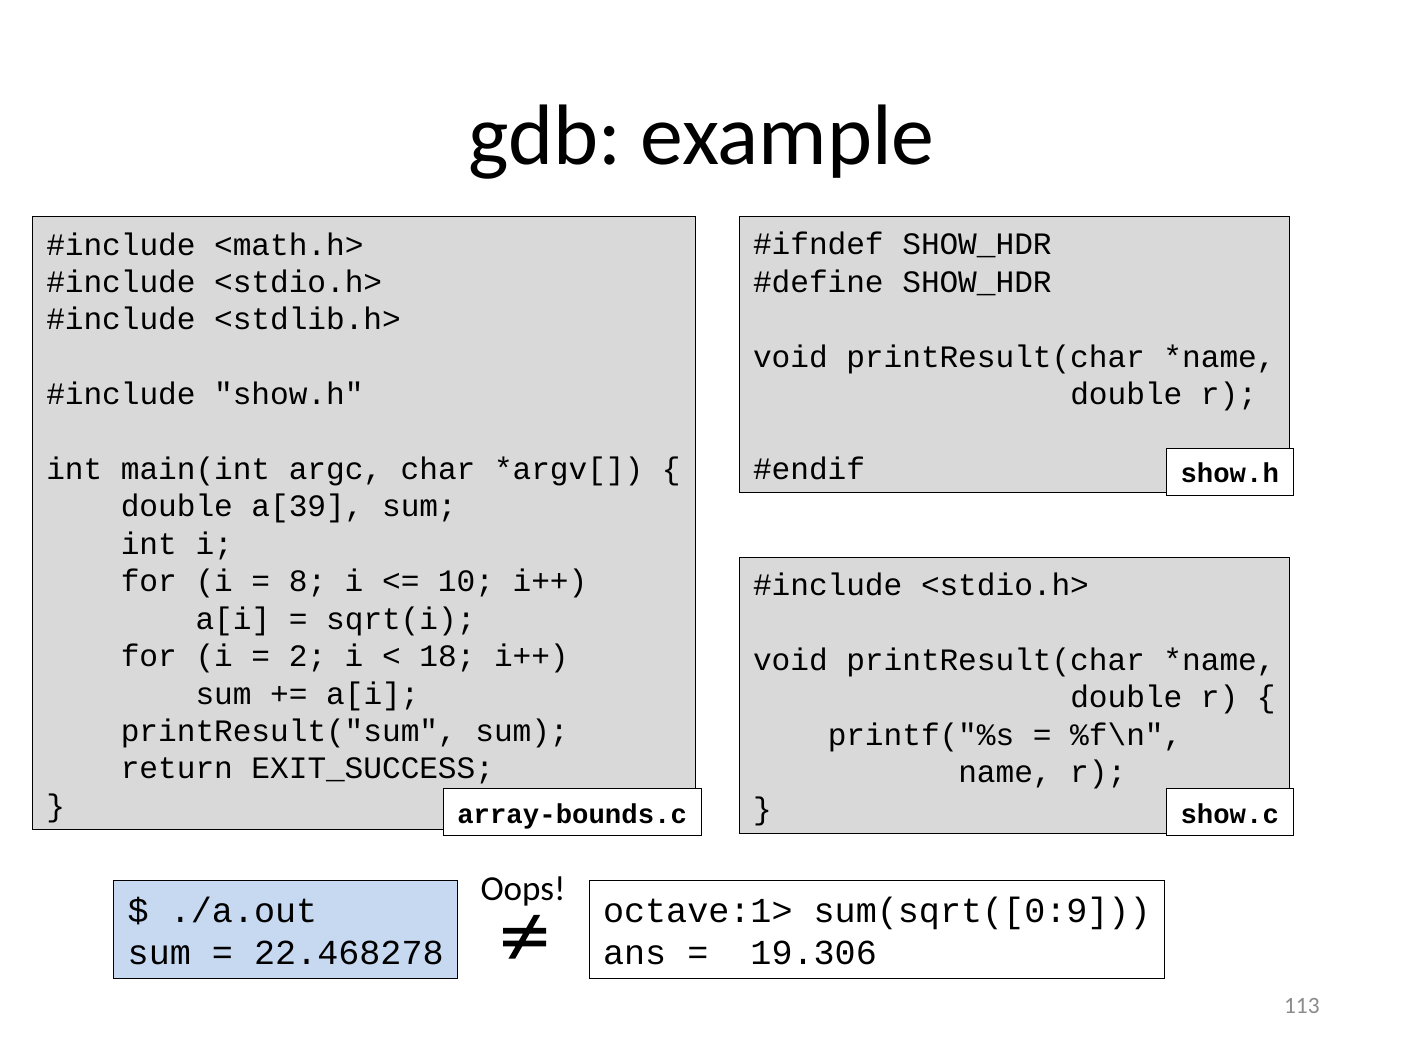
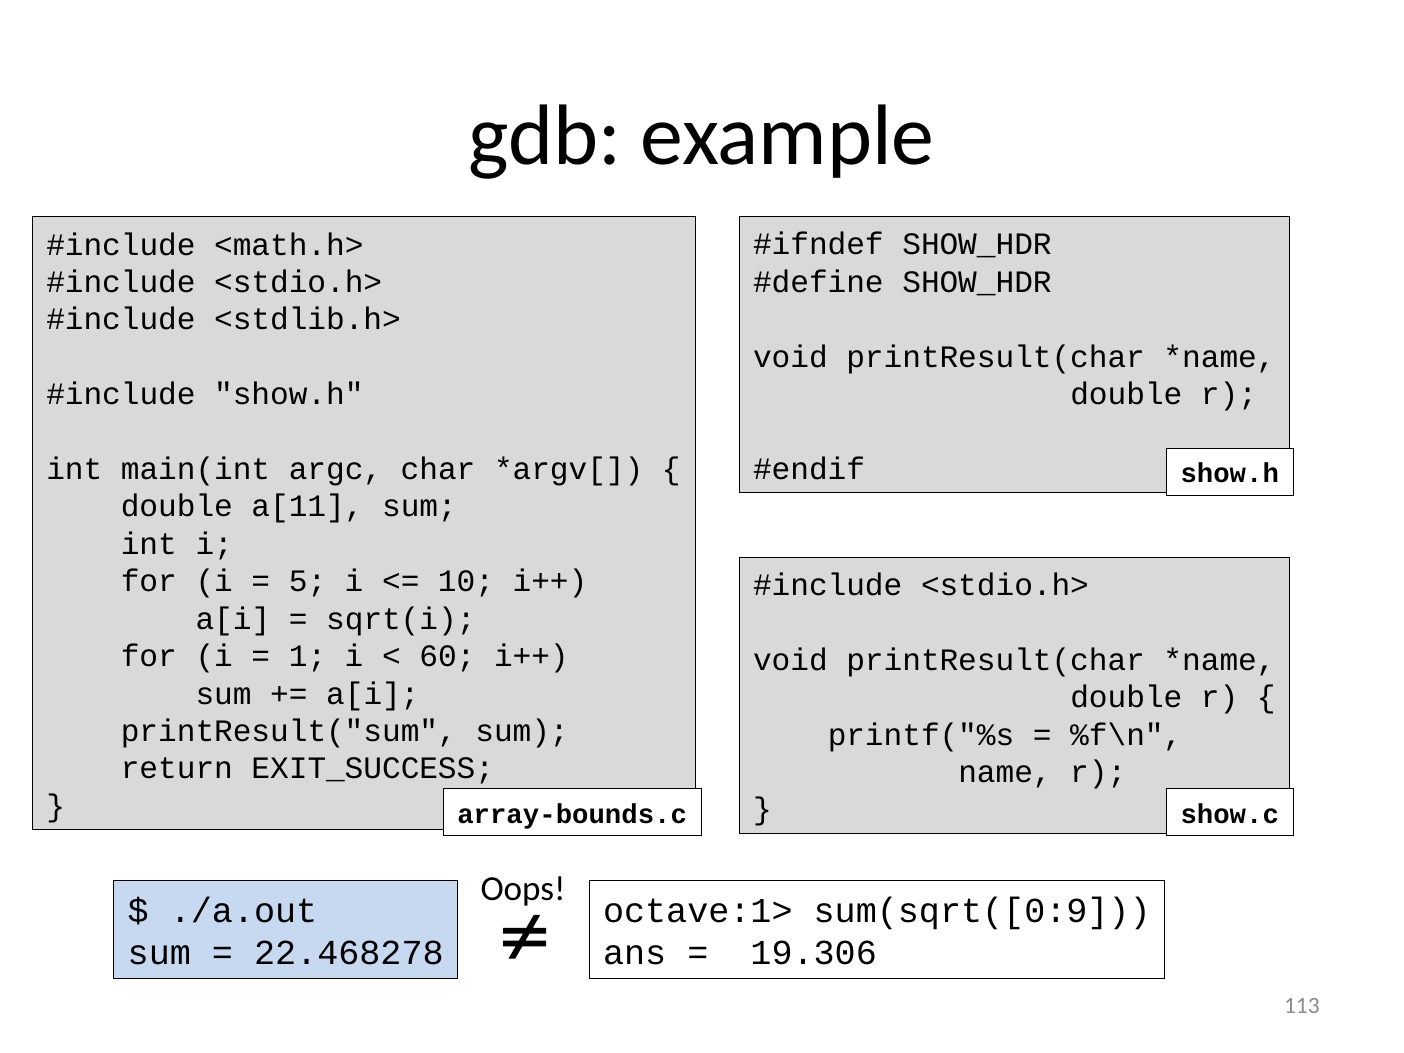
a[39: a[39 -> a[11 (307, 507)
8: 8 -> 5 (308, 582)
2: 2 -> 1 (308, 656)
18: 18 -> 60 (447, 656)
